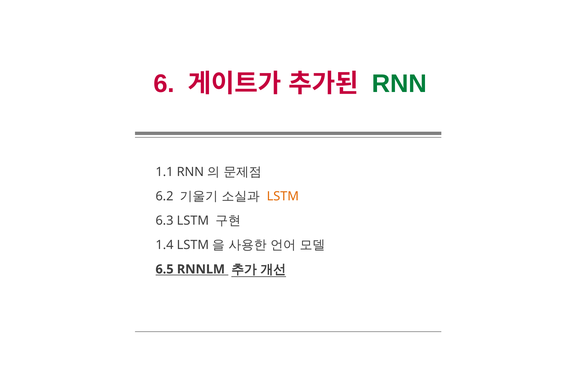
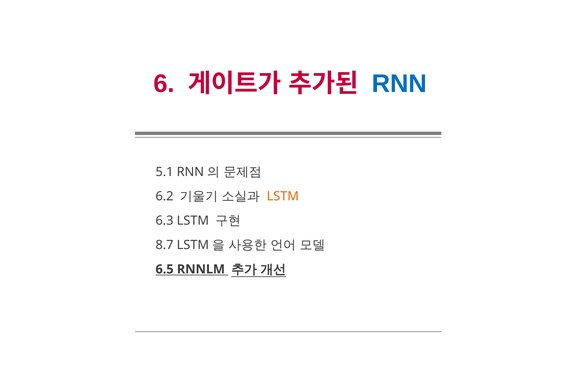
RNN colour: green -> blue (399, 84)
1.1: 1.1 -> 5.1 (164, 172)
1.4: 1.4 -> 8.7 (164, 245)
